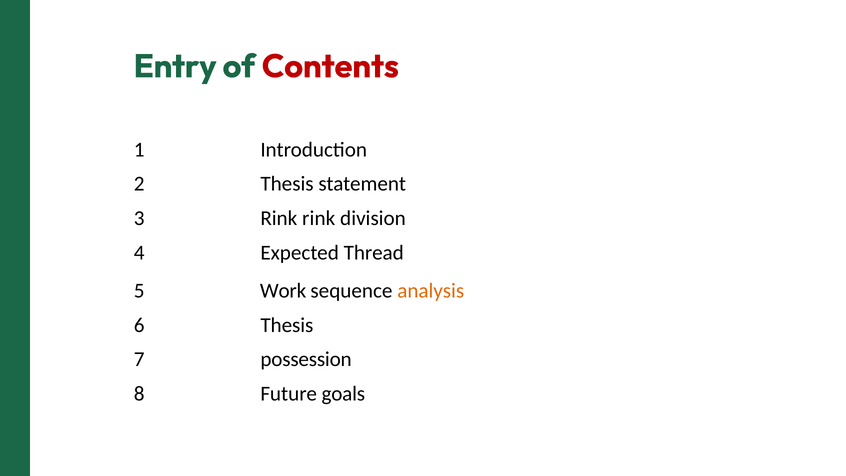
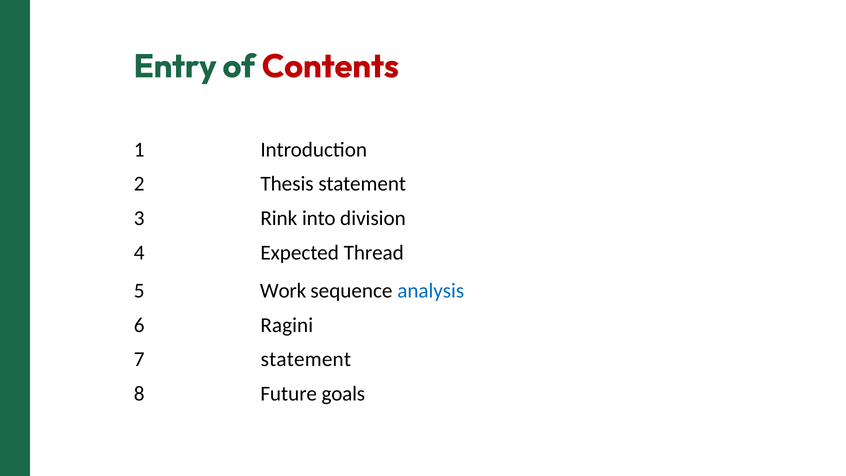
Rink rink: rink -> into (319, 218)
analysis colour: orange -> blue (431, 291)
6 Thesis: Thesis -> Ragini (287, 325)
7 possession: possession -> statement (306, 359)
